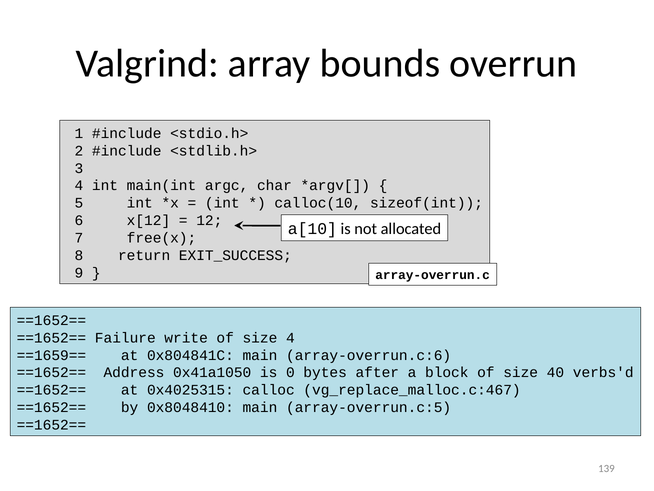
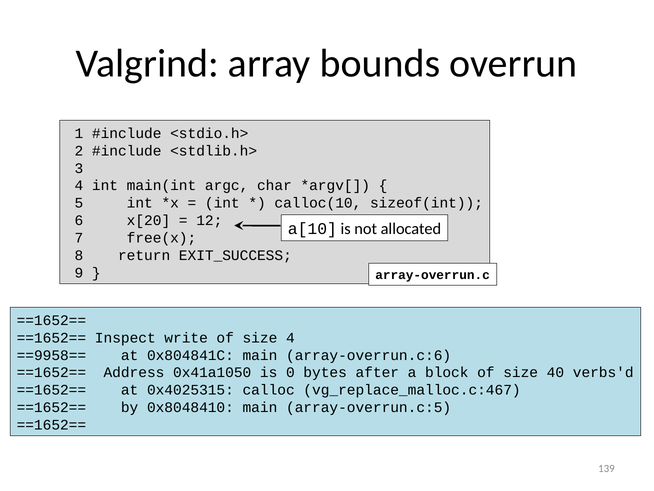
x[12: x[12 -> x[20 (148, 220)
Failure: Failure -> Inspect (125, 337)
==1659==: ==1659== -> ==9958== (51, 355)
